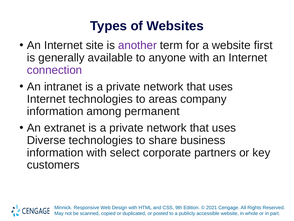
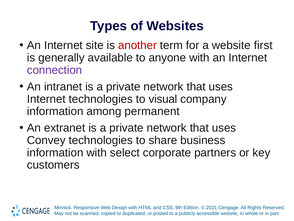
another colour: purple -> red (138, 45)
areas: areas -> visual (163, 99)
Diverse: Diverse -> Convey (46, 140)
